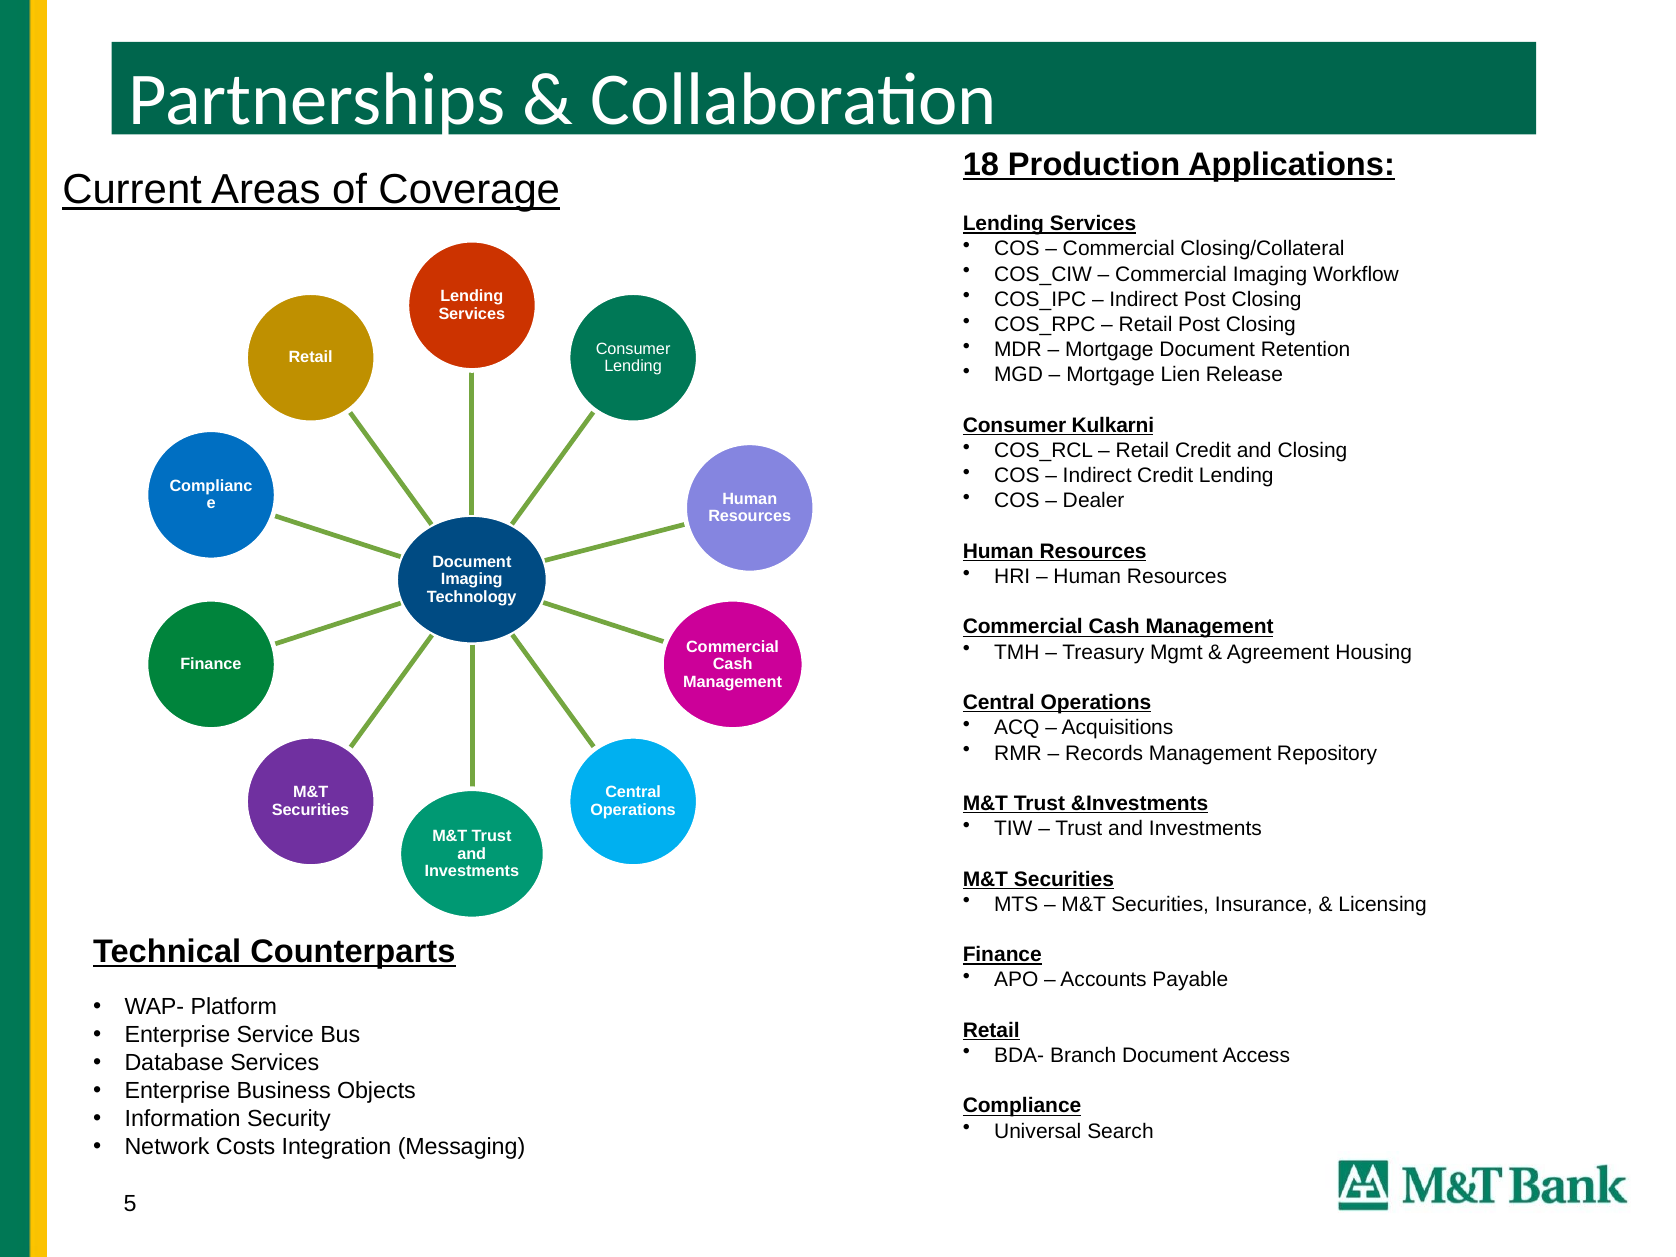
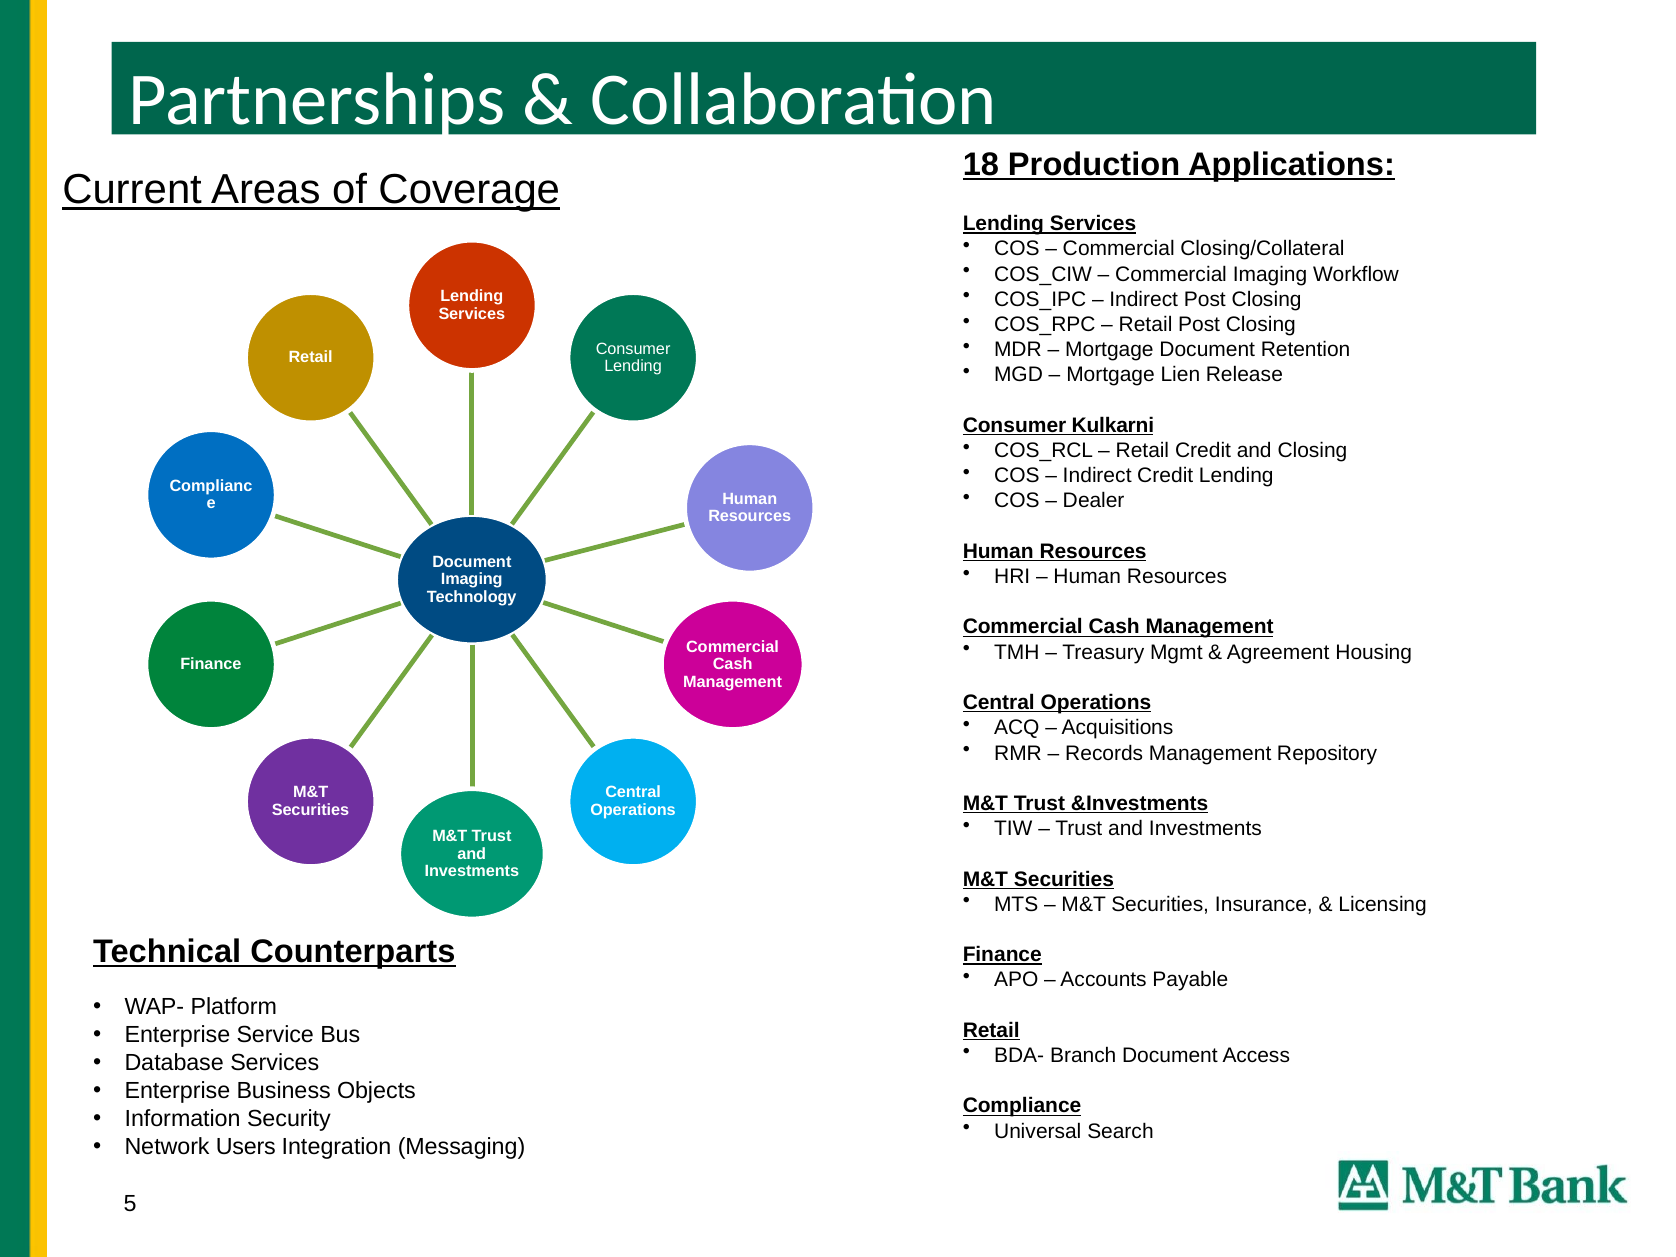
Costs: Costs -> Users (246, 1147)
